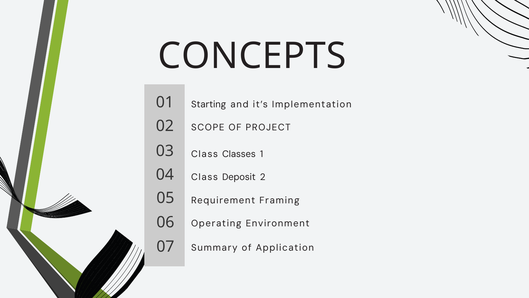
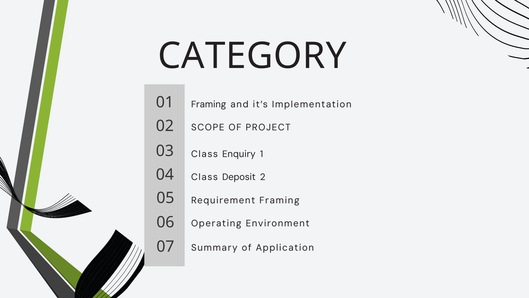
CONCEPTS: CONCEPTS -> CATEGORY (252, 56)
Starting: Starting -> Framing (209, 104)
Classes: Classes -> Enquiry (239, 154)
